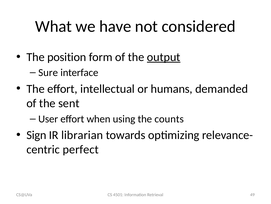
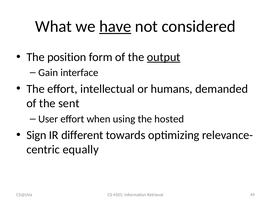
have underline: none -> present (115, 26)
Sure: Sure -> Gain (48, 72)
counts: counts -> hosted (169, 119)
librarian: librarian -> different (82, 135)
perfect: perfect -> equally (81, 149)
